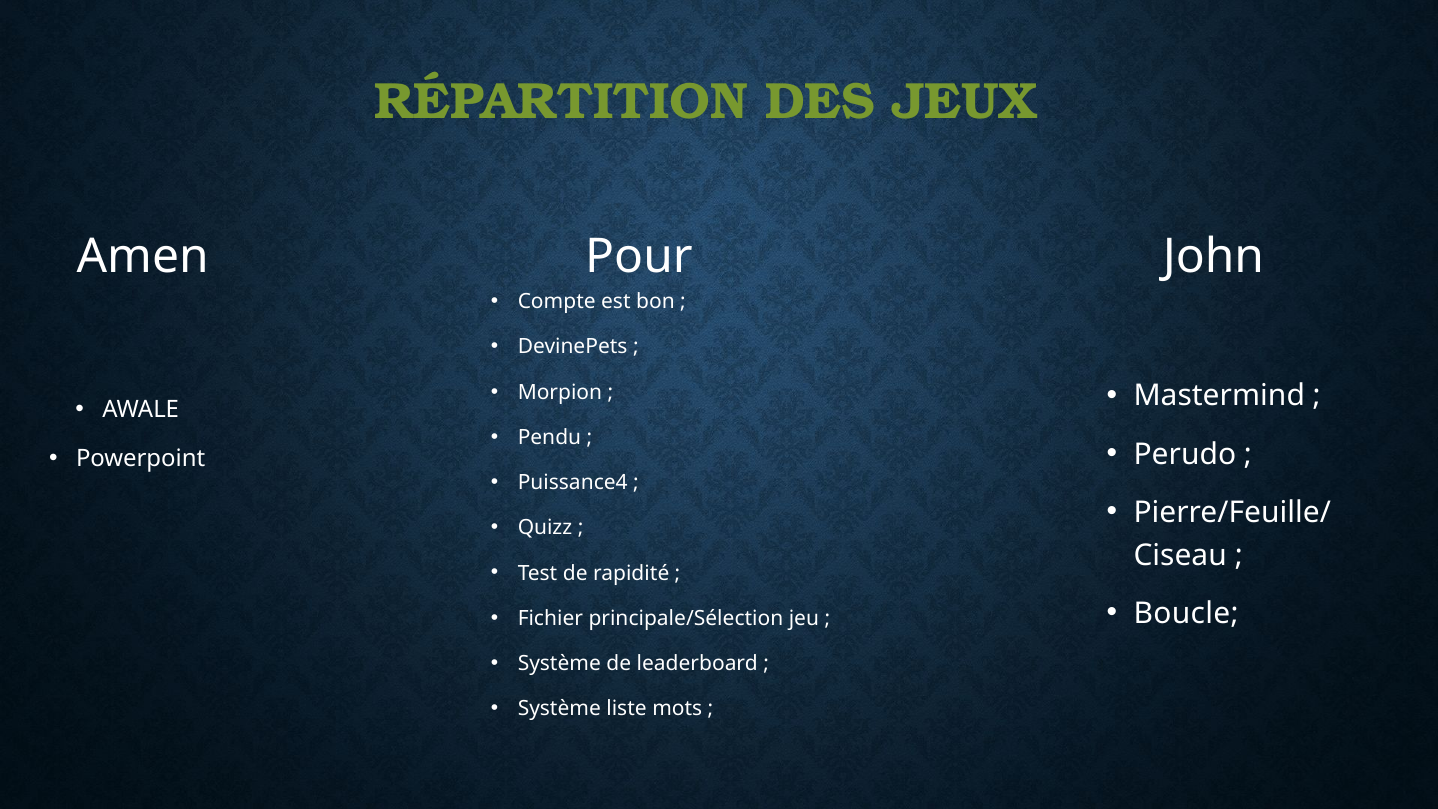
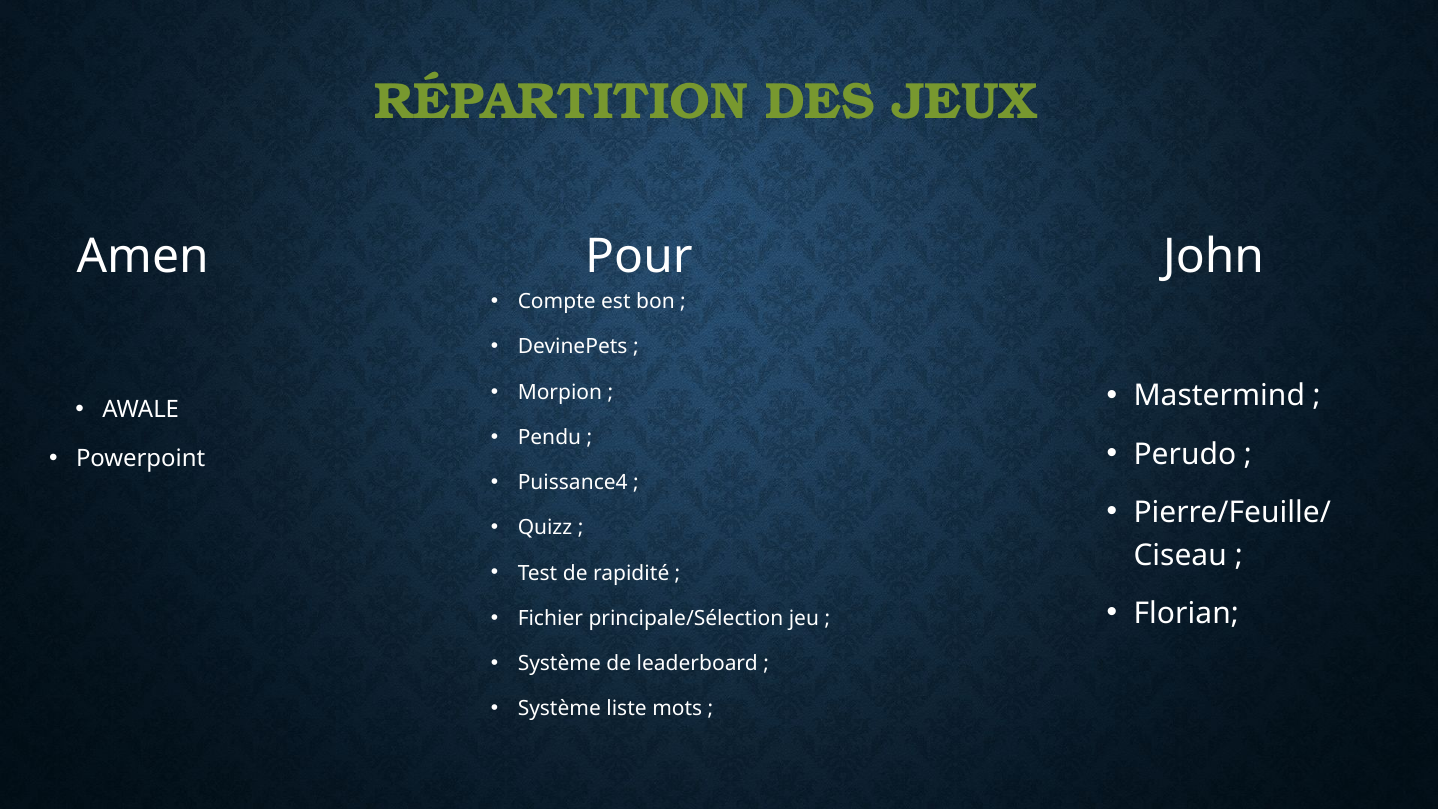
Boucle: Boucle -> Florian (1186, 614)
